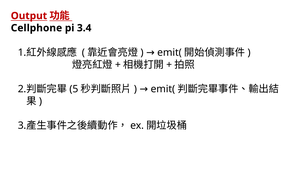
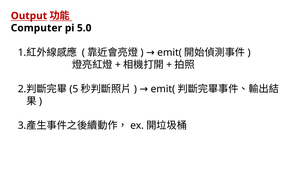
Cellphone: Cellphone -> Computer (36, 28)
3.4: 3.4 -> 5.0 (84, 28)
